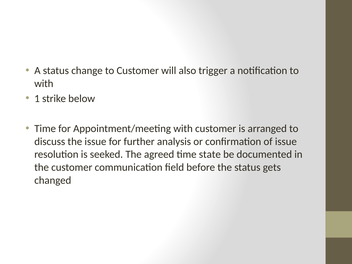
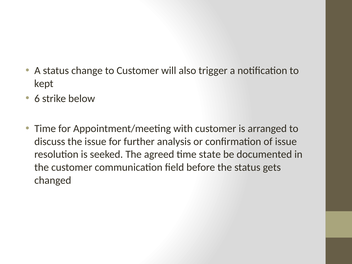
with: with -> kept (44, 83)
1: 1 -> 6 (37, 99)
